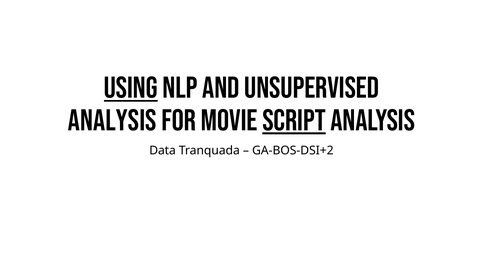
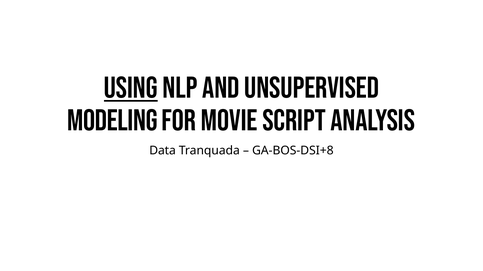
analysis: analysis -> modeling (112, 121)
Script underline: present -> none (294, 121)
GA-BOS-DSI+2: GA-BOS-DSI+2 -> GA-BOS-DSI+8 (293, 151)
